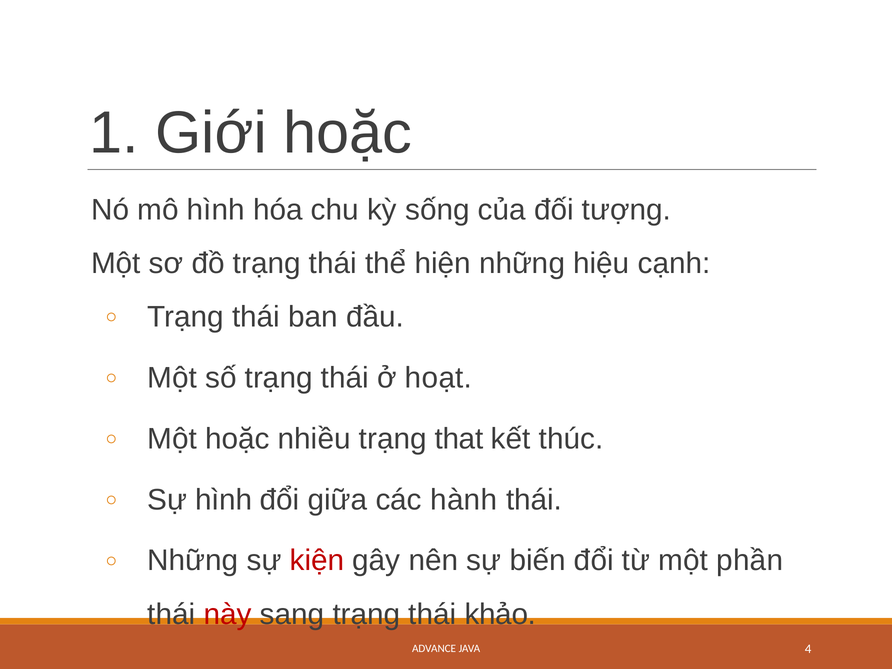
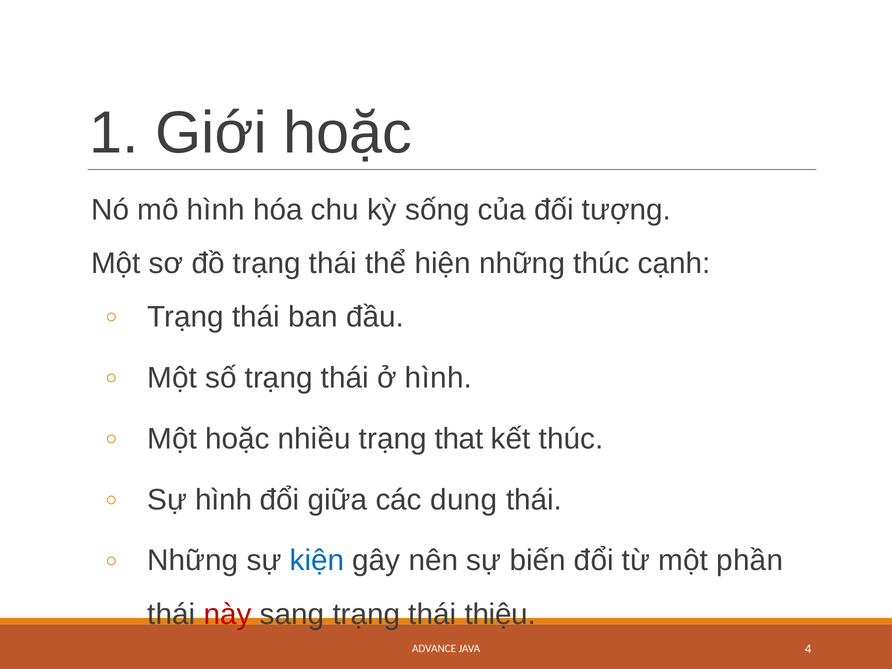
những hiệu: hiệu -> thúc (601, 263)
ở hoạt: hoạt -> hình (438, 378)
hành: hành -> dung (464, 500)
kiện colour: red -> blue (317, 561)
khảo: khảo -> thiệu (500, 614)
